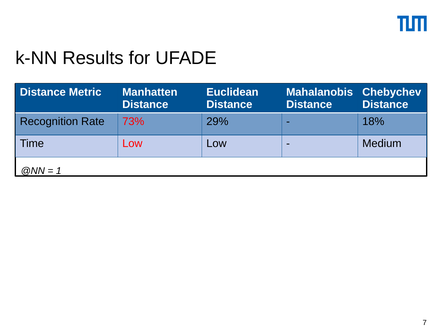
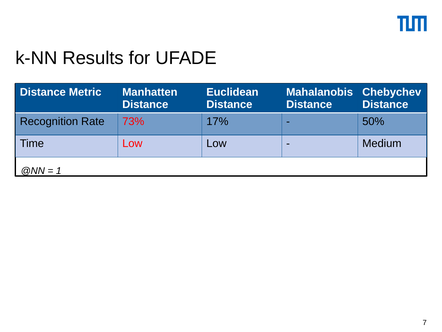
29%: 29% -> 17% (217, 121)
18%: 18% -> 50% (373, 121)
